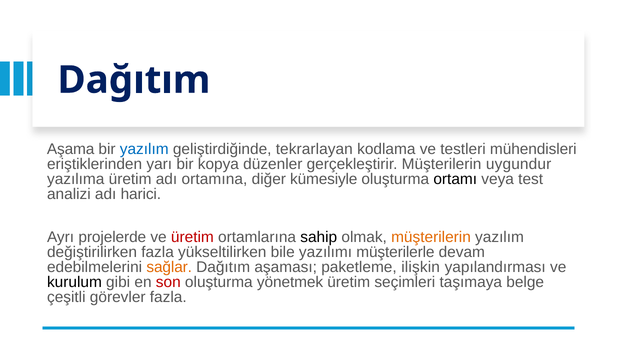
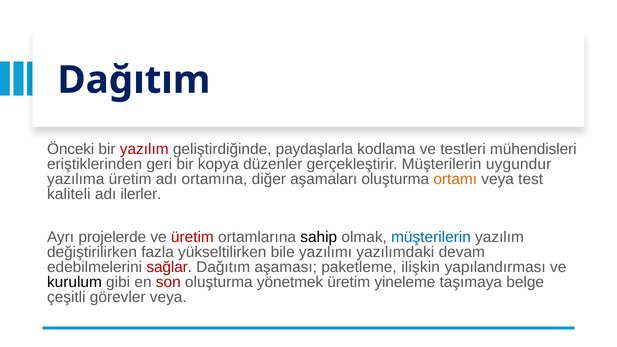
Aşama: Aşama -> Önceki (71, 149)
yazılım colour: blue -> red (144, 149)
tekrarlayan: tekrarlayan -> paydaşlarla (314, 149)
yarı: yarı -> geri (159, 164)
kümesiyle: kümesiyle -> aşamaları (324, 179)
ortamı colour: black -> orange (455, 179)
analizi: analizi -> kaliteli (69, 194)
harici: harici -> ilerler (141, 194)
müşterilerin colour: orange -> blue (431, 237)
müşterilerle: müşterilerle -> yazılımdaki (395, 252)
sağlar colour: orange -> red (169, 267)
seçimleri: seçimleri -> yineleme (405, 282)
görevler fazla: fazla -> veya (168, 297)
